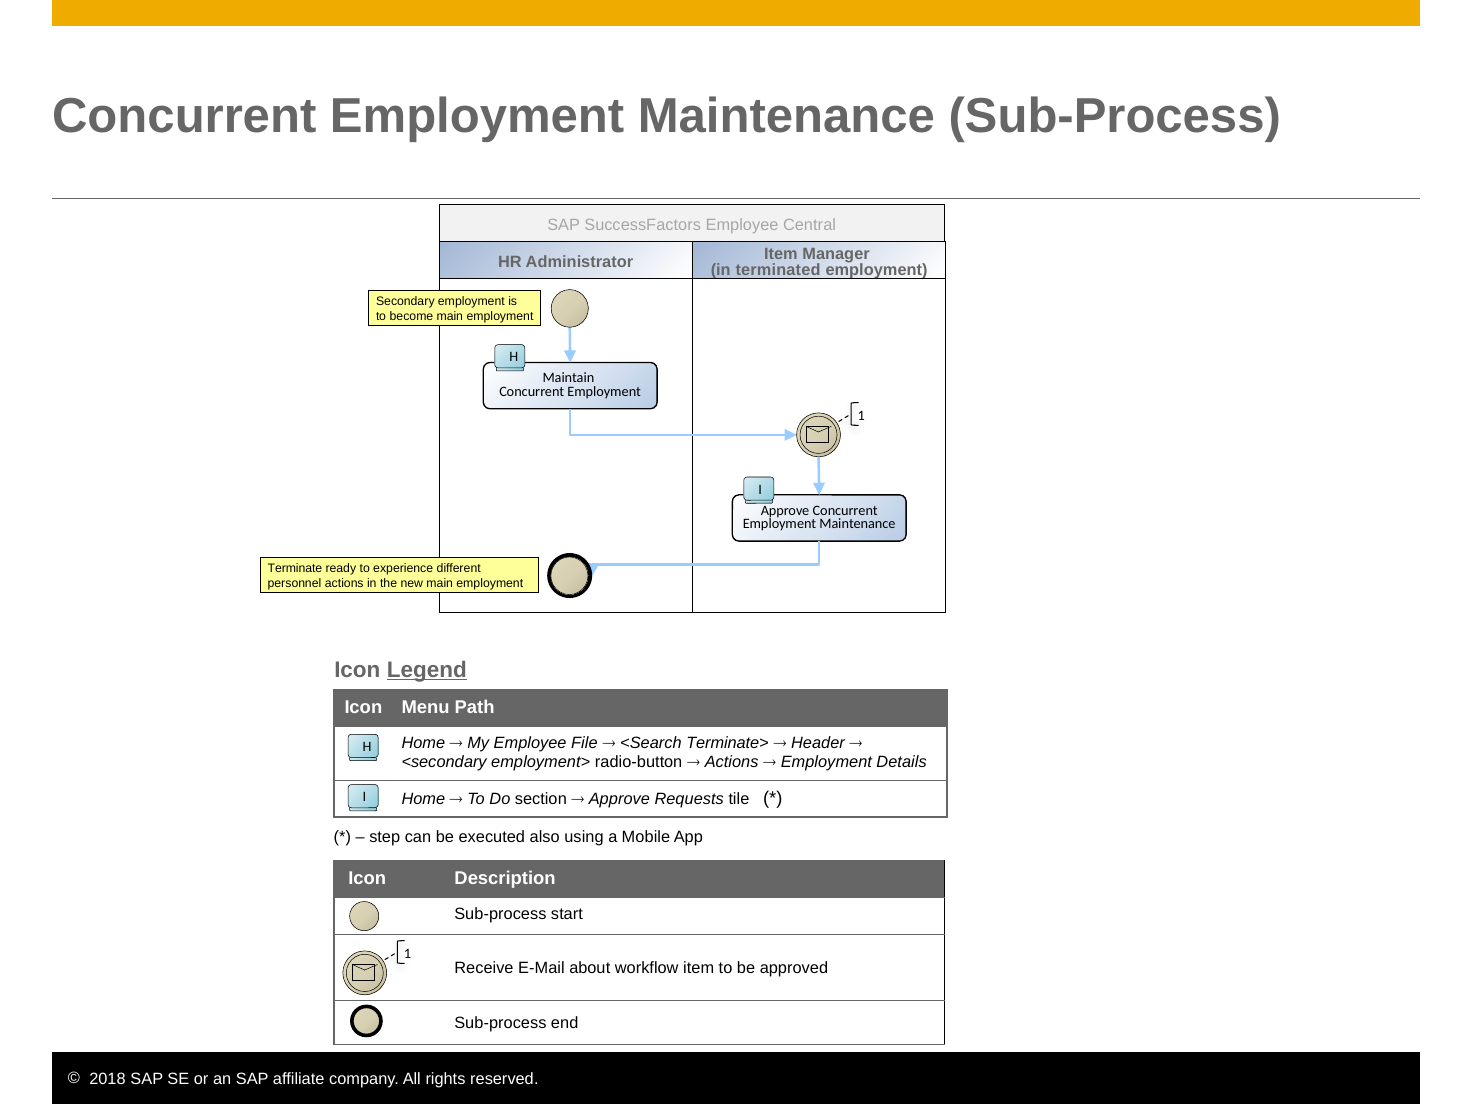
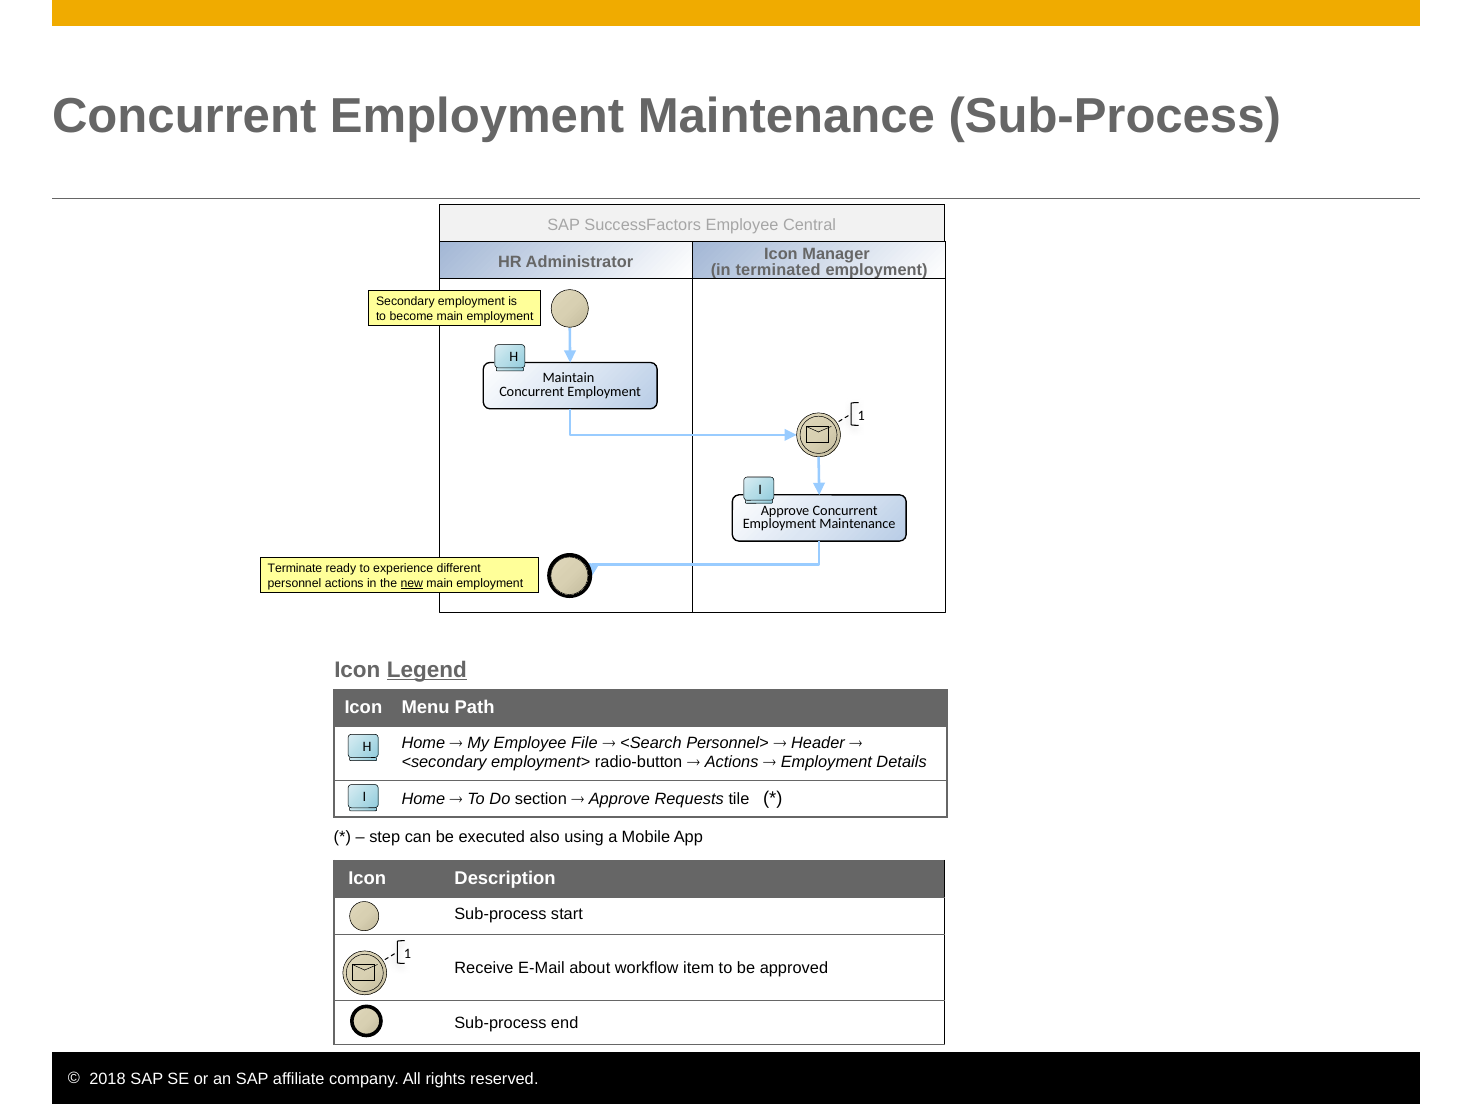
Item: Item -> Icon (781, 254)
new underline: none -> present (412, 583)
Terminate>: Terminate> -> Personnel> (727, 743)
